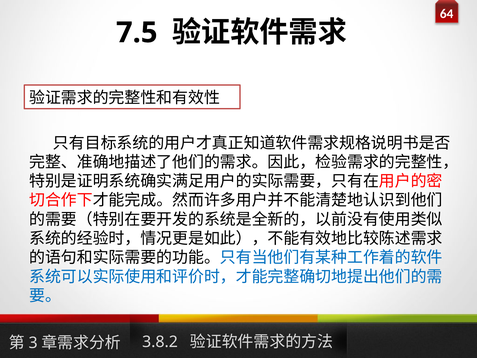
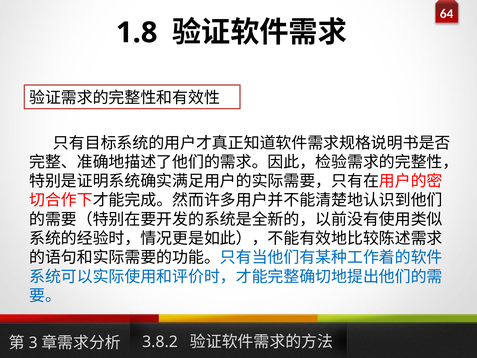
7.5: 7.5 -> 1.8 (137, 33)
